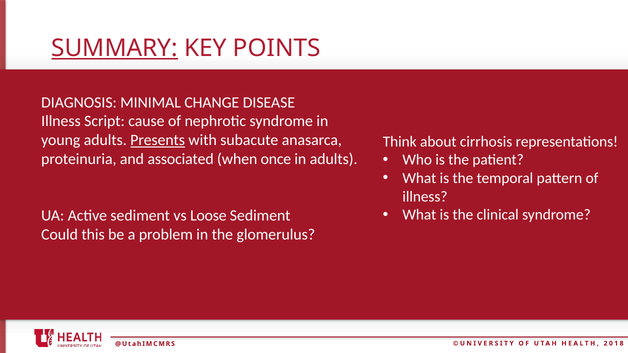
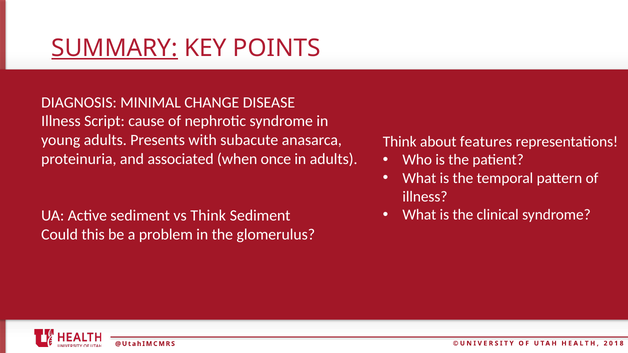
Presents underline: present -> none (158, 140)
cirrhosis: cirrhosis -> features (486, 142)
vs Loose: Loose -> Think (208, 216)
